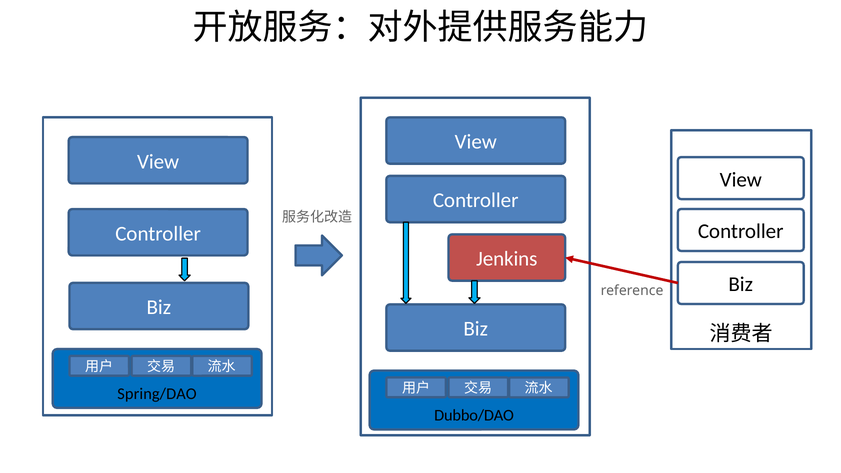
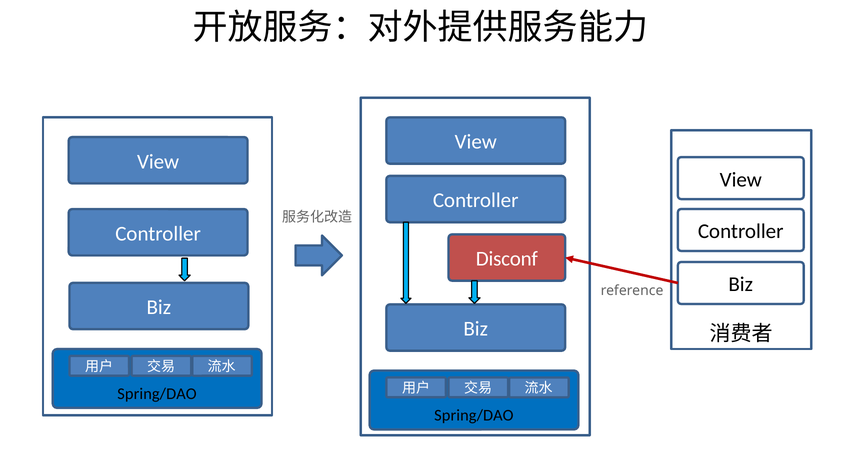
Jenkins: Jenkins -> Disconf (507, 259)
Dubbo/DAO: Dubbo/DAO -> Spring/DAO (474, 415)
